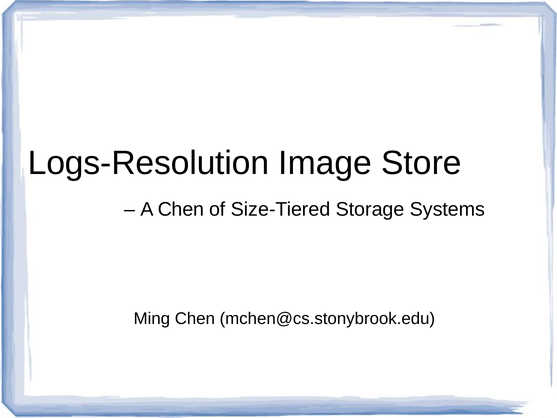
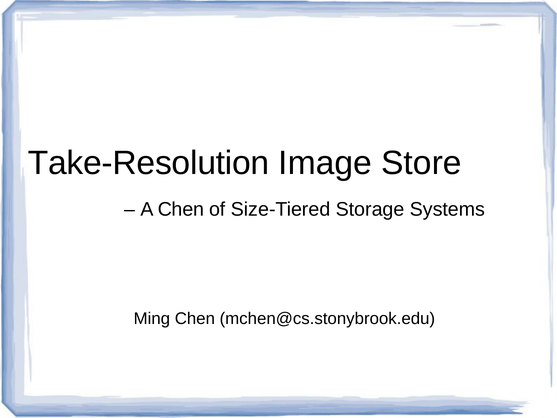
Logs-Resolution: Logs-Resolution -> Take-Resolution (149, 163)
